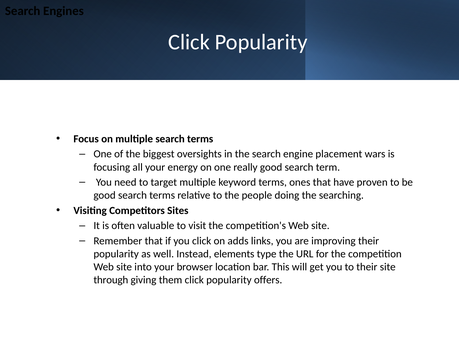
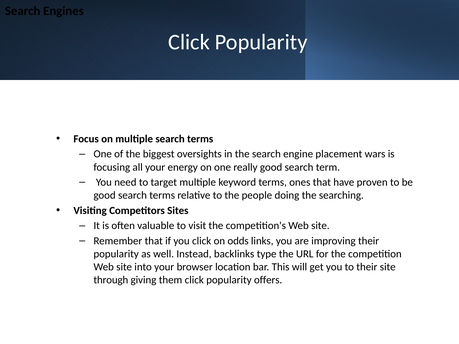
adds: adds -> odds (238, 241)
elements: elements -> backlinks (234, 254)
